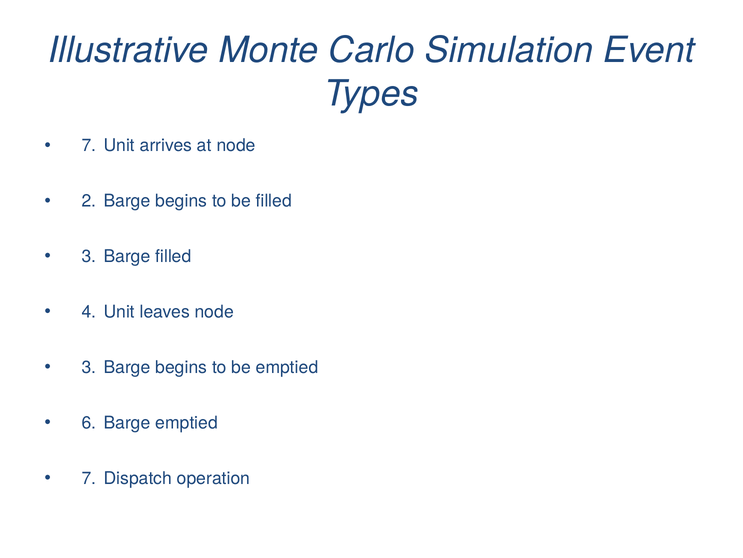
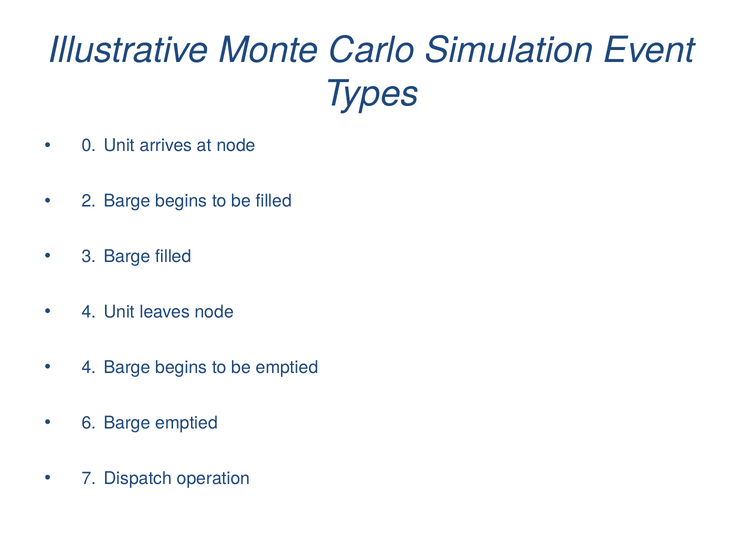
7: 7 -> 0 (89, 145)
3: 3 -> 4 (89, 367)
